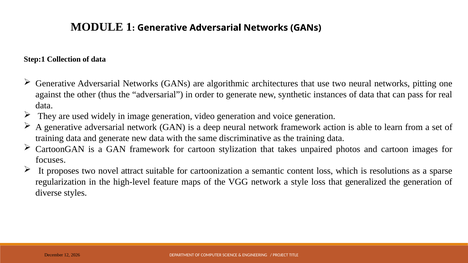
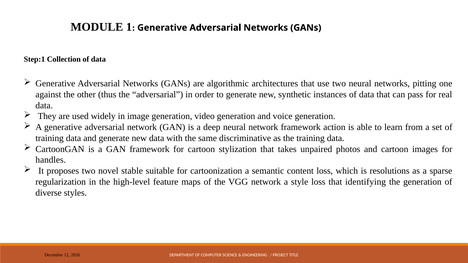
focuses: focuses -> handles (51, 160)
attract: attract -> stable (132, 171)
generalized: generalized -> identifying (366, 182)
